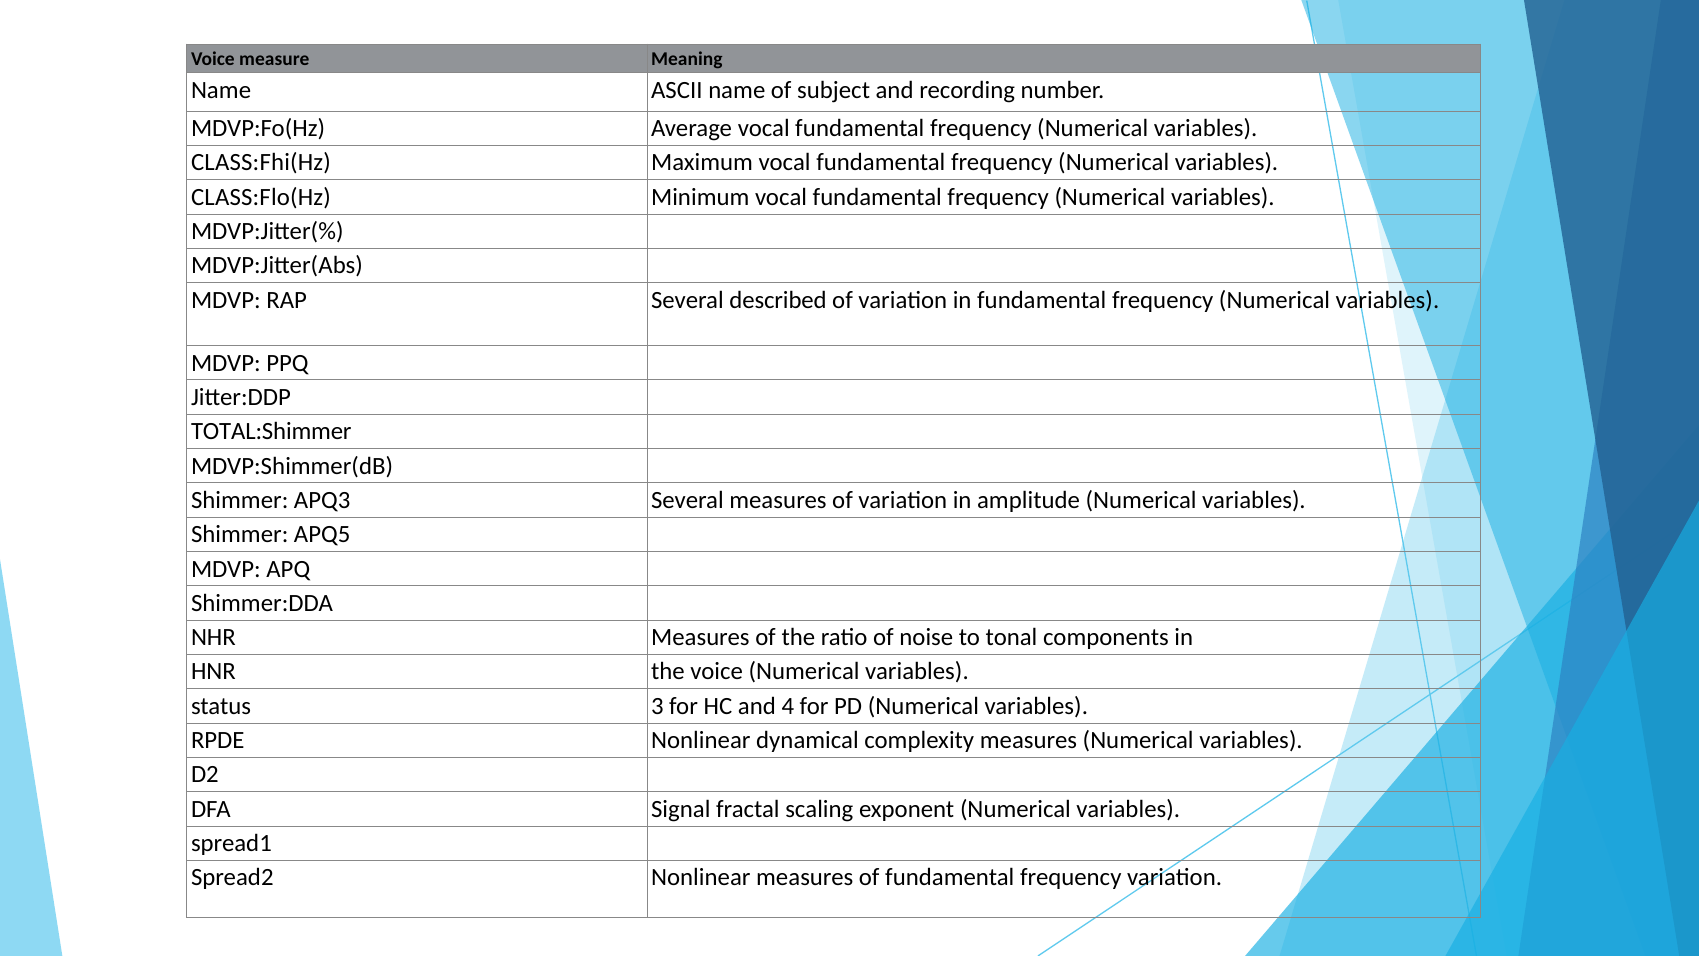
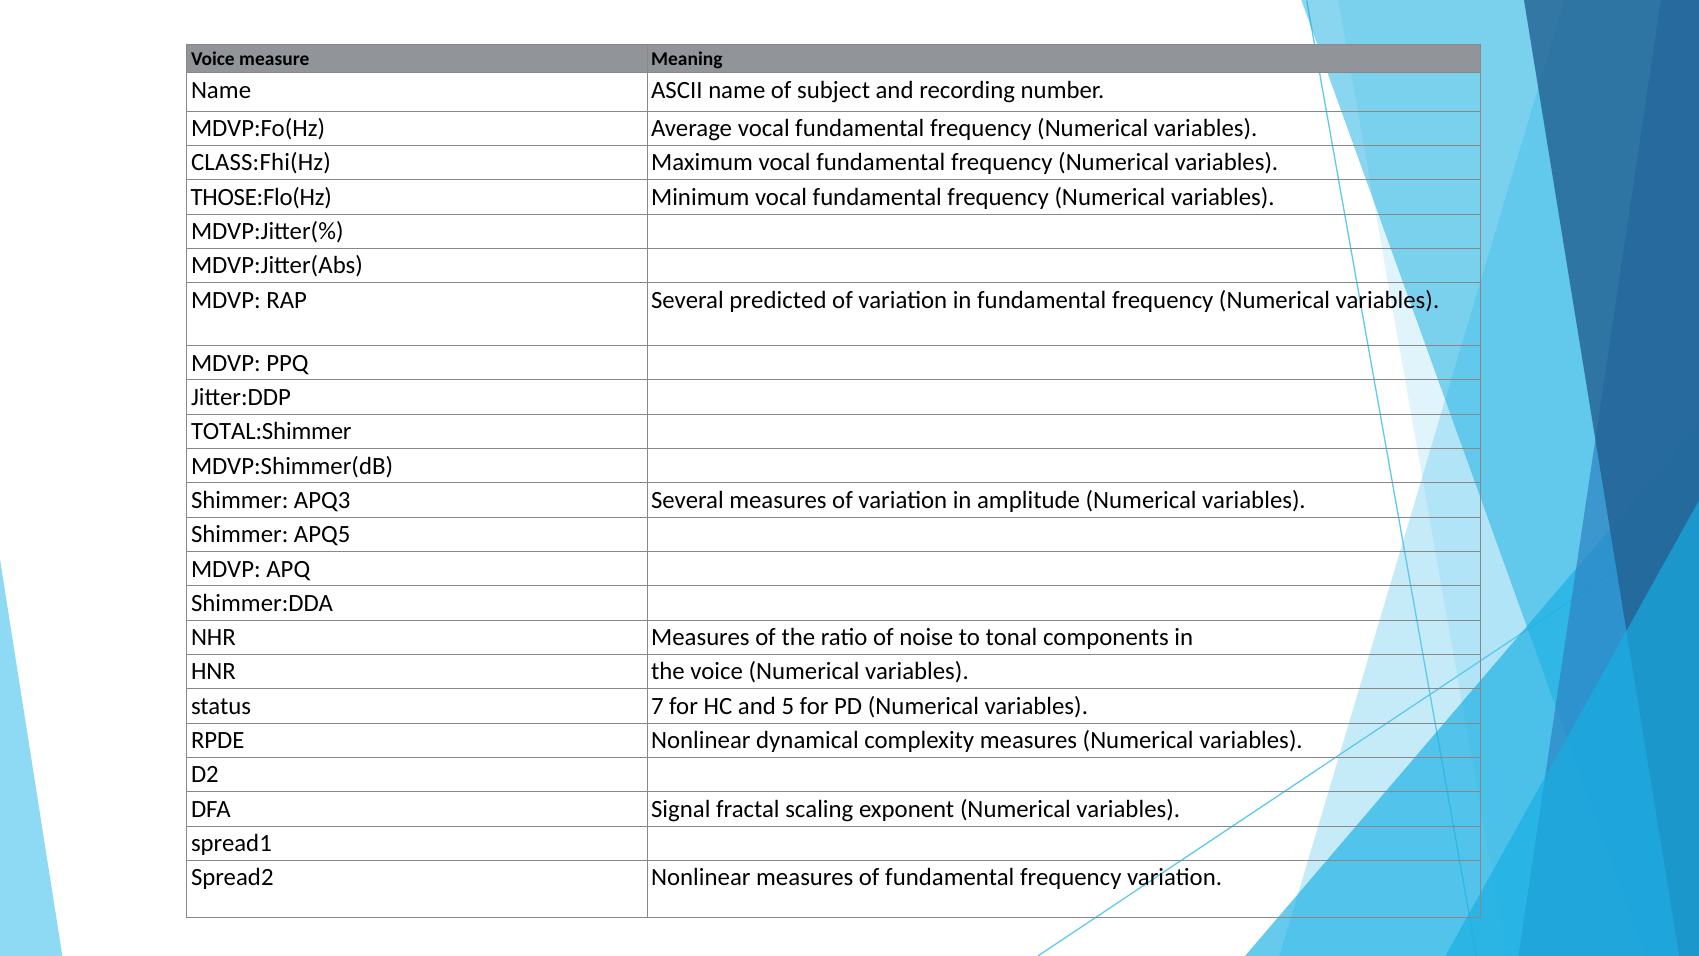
CLASS:Flo(Hz: CLASS:Flo(Hz -> THOSE:Flo(Hz (261, 197)
described: described -> predicted (778, 300)
3: 3 -> 7 (657, 706)
4: 4 -> 5 (788, 706)
